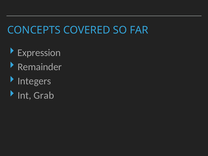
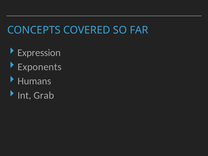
Remainder: Remainder -> Exponents (40, 67)
Integers: Integers -> Humans (34, 81)
